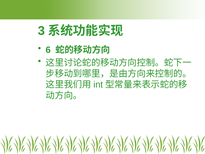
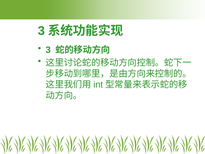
6: 6 -> 3 (48, 50)
